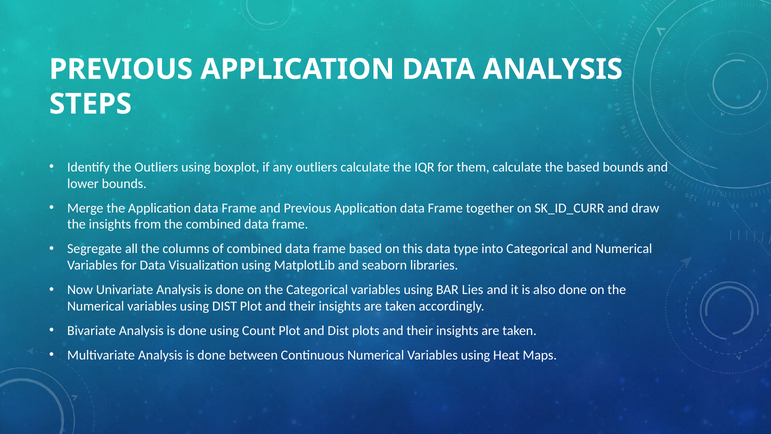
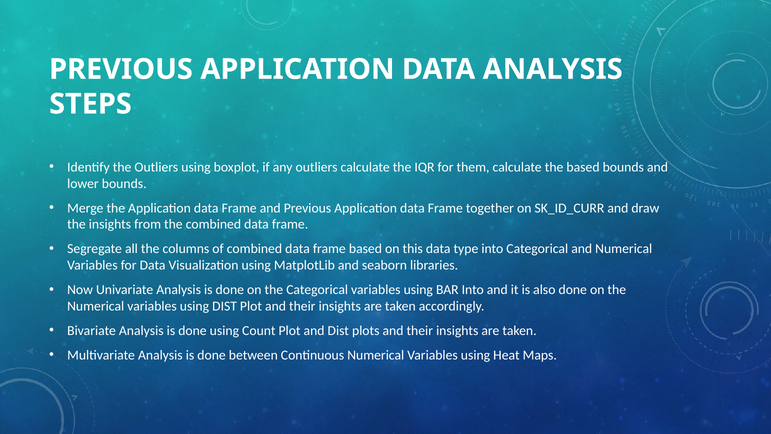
BAR Lies: Lies -> Into (473, 290)
